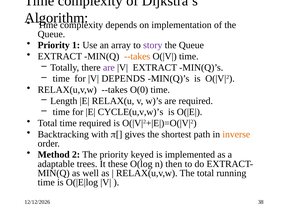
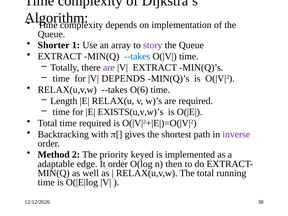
Priority: Priority -> Shorter (54, 45)
--takes colour: orange -> blue (137, 56)
O(0: O(0 -> O(6 (139, 90)
CYCLE(u,v,w)’s: CYCLE(u,v,w)’s -> EXISTS(u,v,w)’s (131, 112)
inverse colour: orange -> purple (236, 134)
trees: trees -> edge (87, 164)
It these: these -> order (118, 164)
